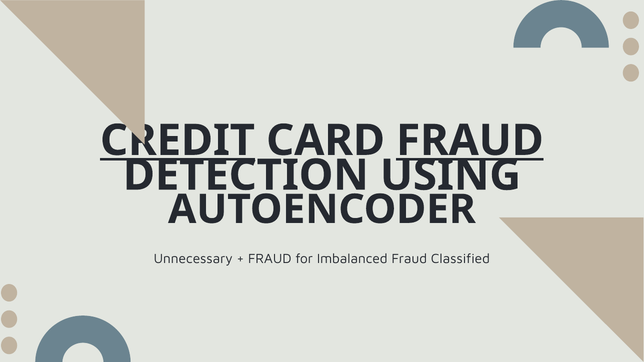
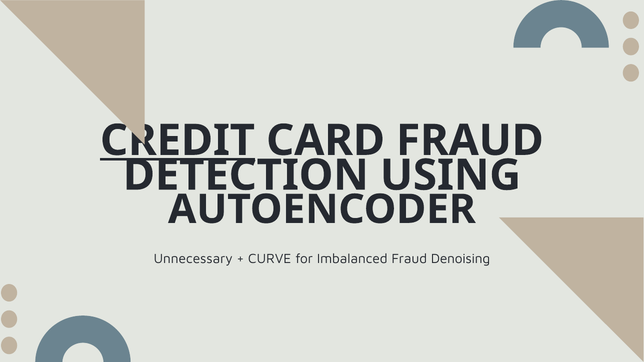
FRAUD underline: present -> none (470, 141)
FRAUD: FRAUD -> CURVE (270, 259)
Classified: Classified -> Denoising (461, 259)
